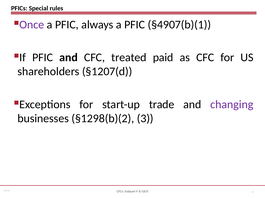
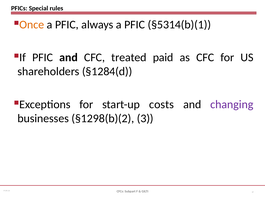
Once colour: purple -> orange (32, 25)
§4907(b)(1: §4907(b)(1 -> §5314(b)(1 (179, 25)
§1207(d: §1207(d -> §1284(d (107, 72)
trade: trade -> costs (162, 105)
